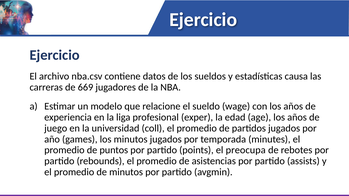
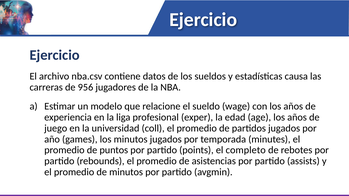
669: 669 -> 956 (86, 87)
preocupa: preocupa -> completo (246, 150)
